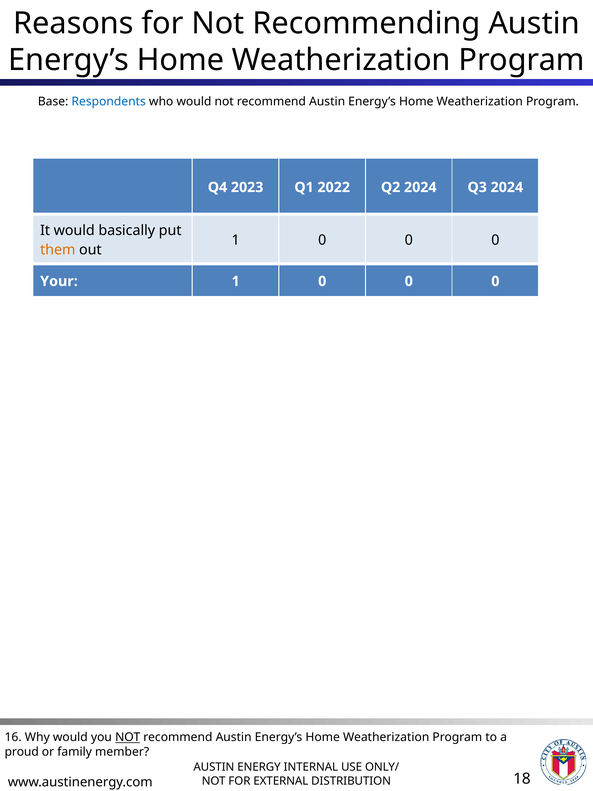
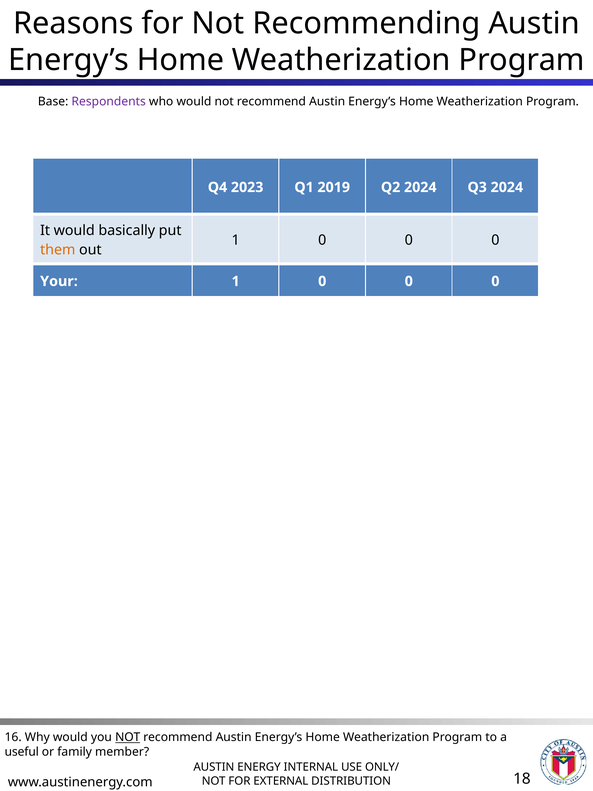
Respondents colour: blue -> purple (109, 101)
2022: 2022 -> 2019 (334, 187)
proud: proud -> useful (22, 751)
